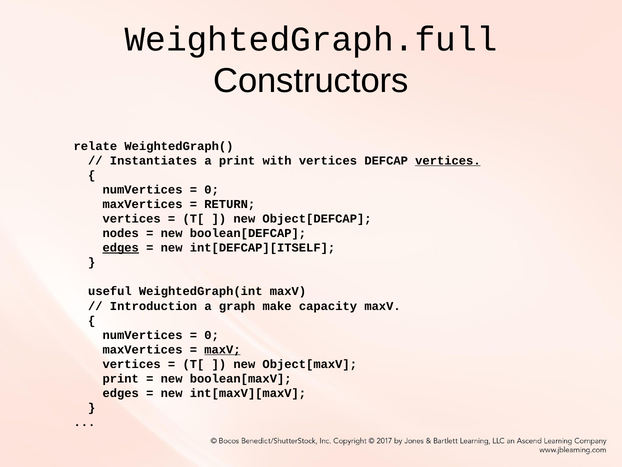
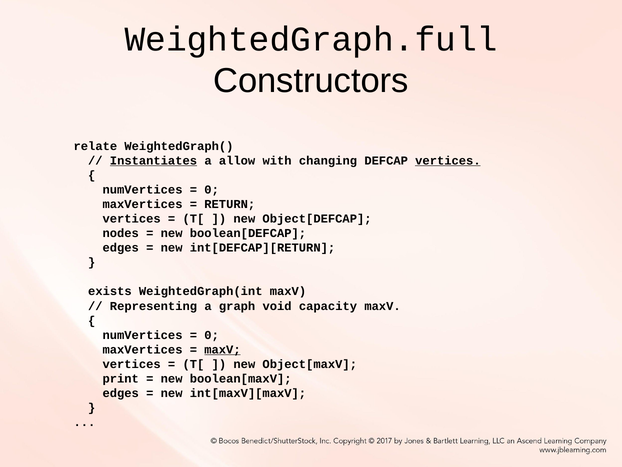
Instantiates underline: none -> present (153, 160)
a print: print -> allow (237, 160)
with vertices: vertices -> changing (328, 160)
edges underline: present -> none (121, 248)
int[DEFCAP][ITSELF: int[DEFCAP][ITSELF -> int[DEFCAP][RETURN (262, 248)
useful: useful -> exists (110, 291)
Introduction: Introduction -> Representing (153, 306)
make: make -> void (277, 306)
